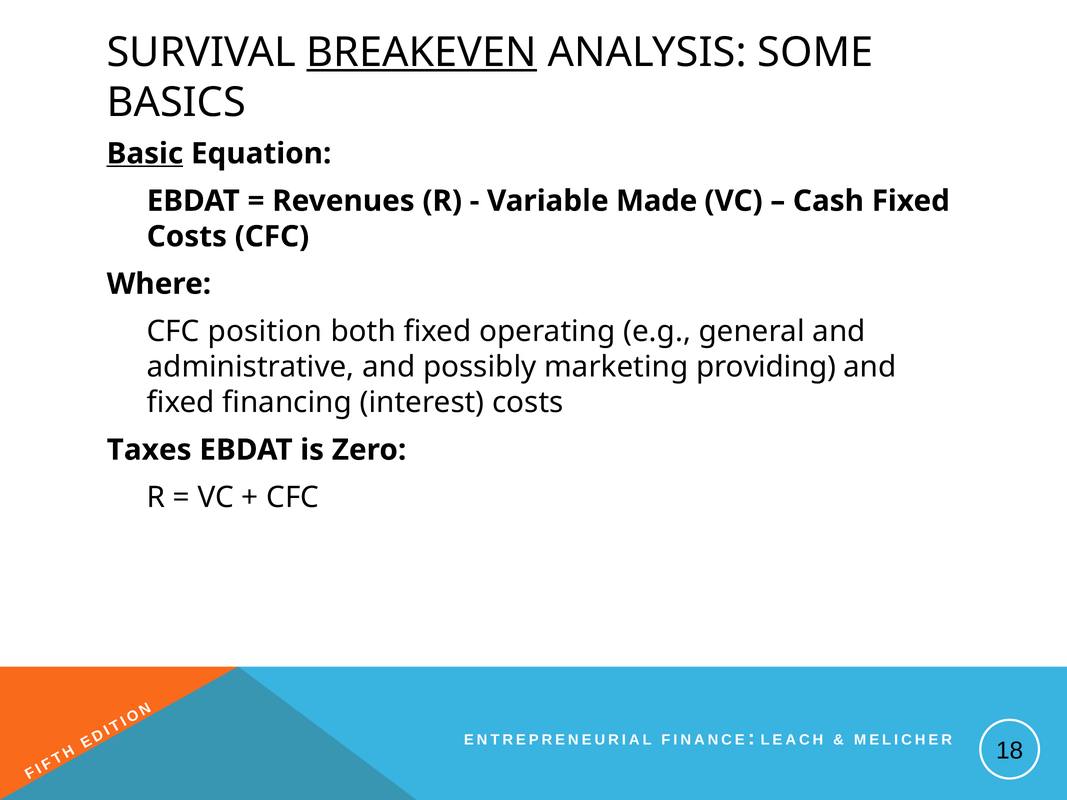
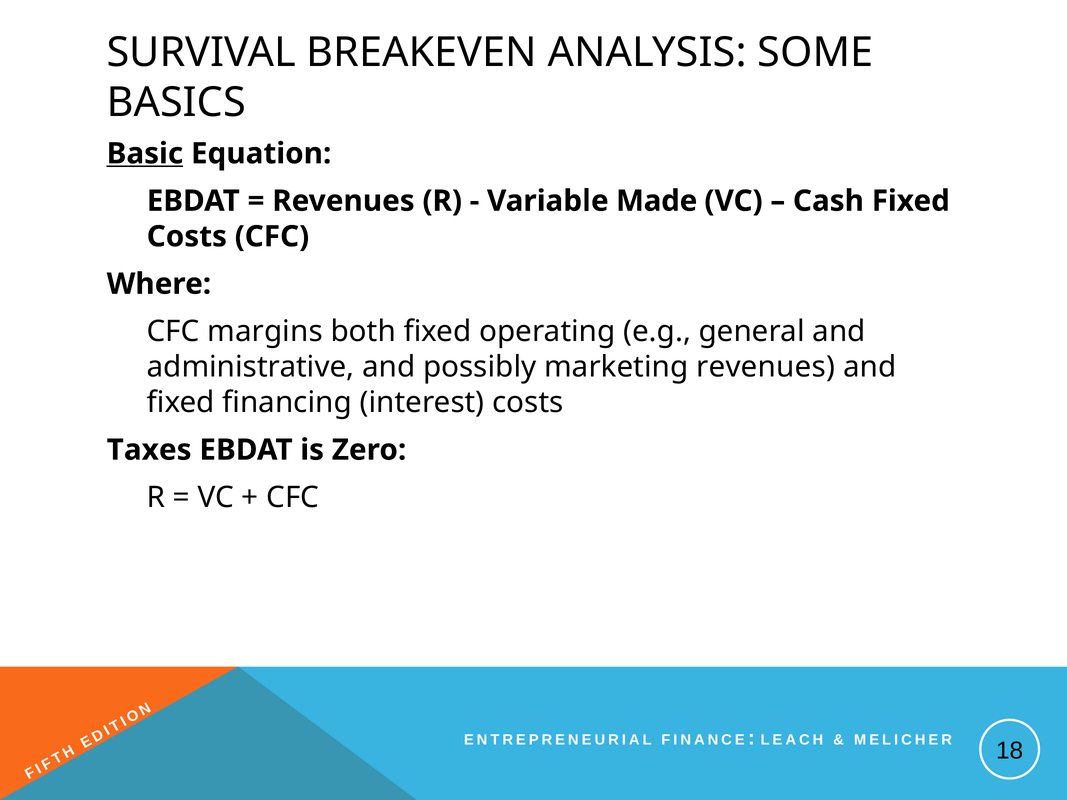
BREAKEVEN underline: present -> none (422, 53)
position: position -> margins (265, 331)
marketing providing: providing -> revenues (766, 367)
